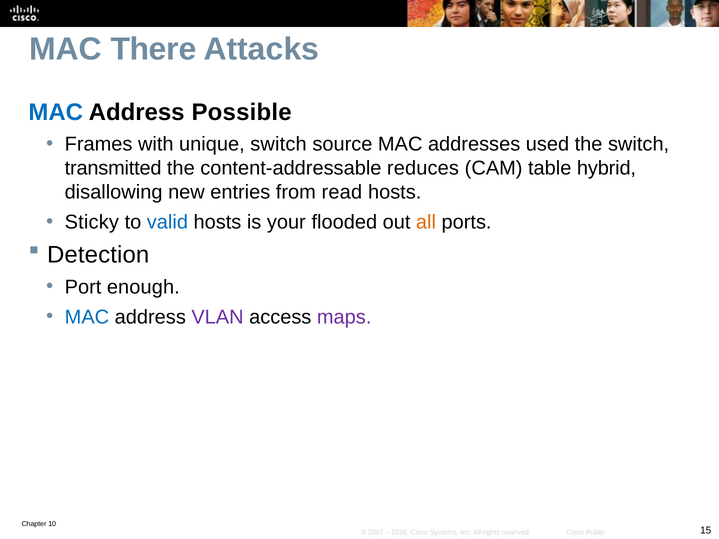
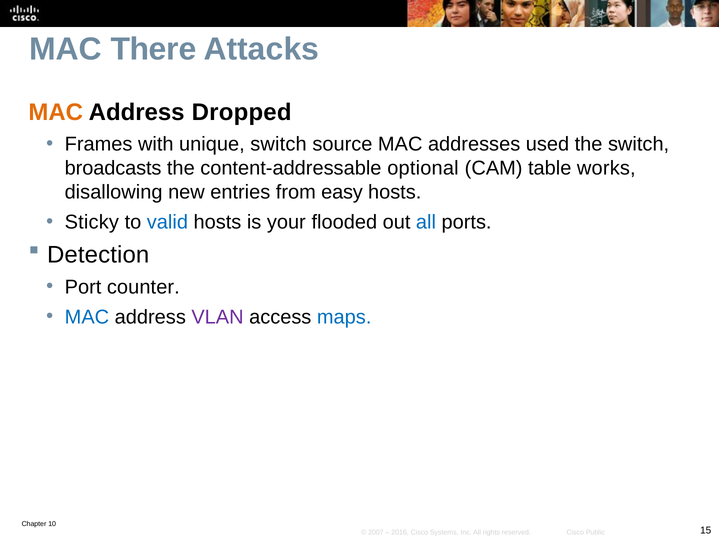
MAC colour: blue -> orange (56, 112)
Possible: Possible -> Dropped (242, 112)
transmitted: transmitted -> broadcasts (113, 168)
reduces: reduces -> optional (423, 168)
hybrid: hybrid -> works (606, 168)
read: read -> easy (342, 192)
all colour: orange -> blue (426, 222)
enough: enough -> counter (143, 287)
maps colour: purple -> blue (344, 317)
